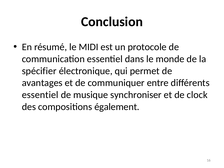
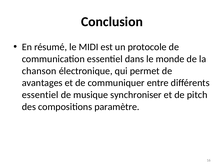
spécifier: spécifier -> chanson (39, 71)
clock: clock -> pitch (197, 95)
également: également -> paramètre (117, 107)
